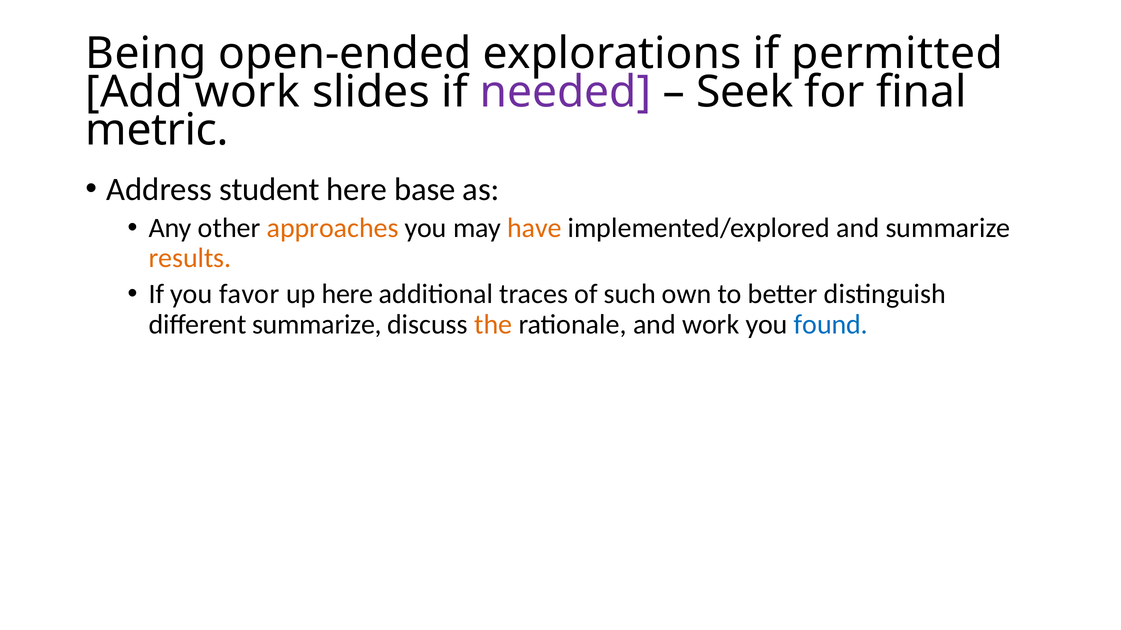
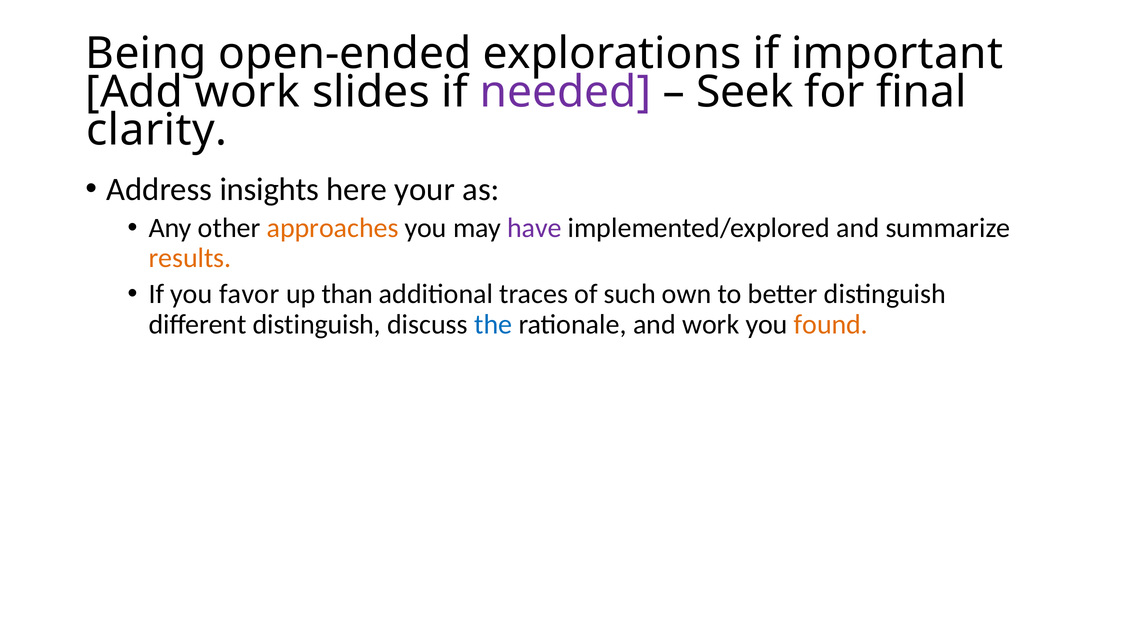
permitted: permitted -> important (897, 54)
metric: metric -> clarity (157, 130)
student: student -> insights (269, 189)
base: base -> your (425, 189)
have colour: orange -> purple (534, 228)
up here: here -> than (347, 294)
different summarize: summarize -> distinguish (317, 325)
the colour: orange -> blue (493, 325)
found colour: blue -> orange (831, 325)
